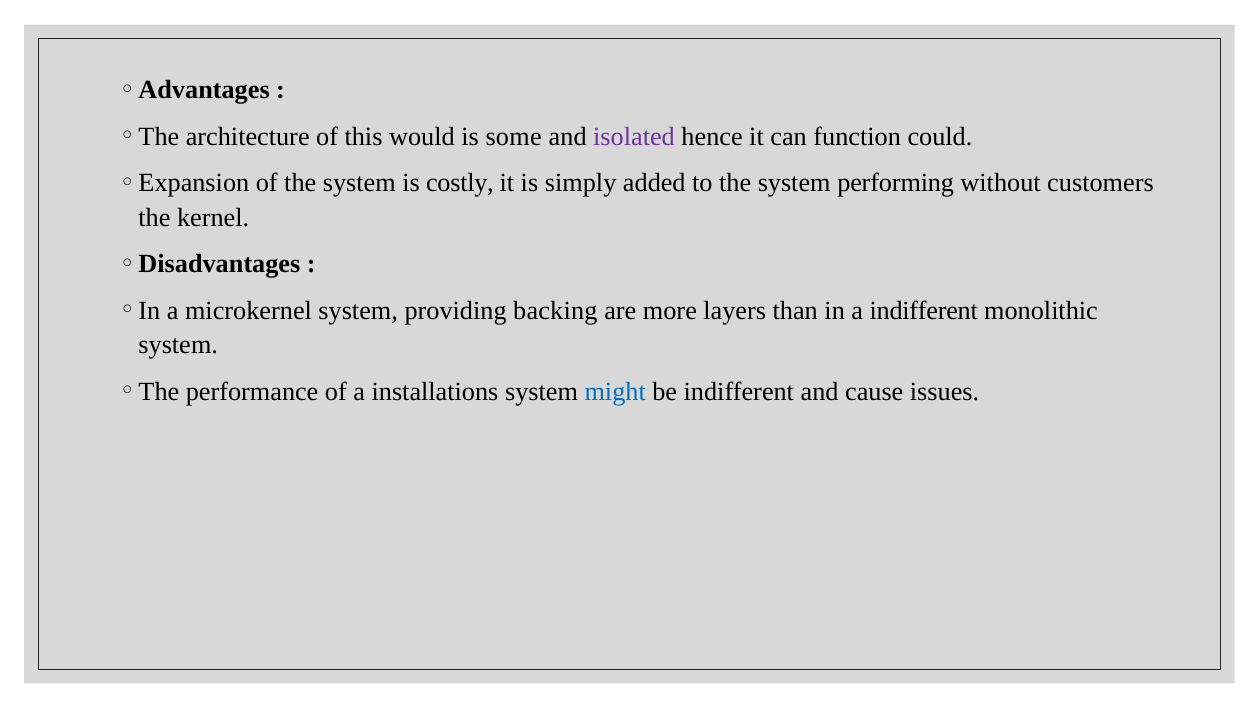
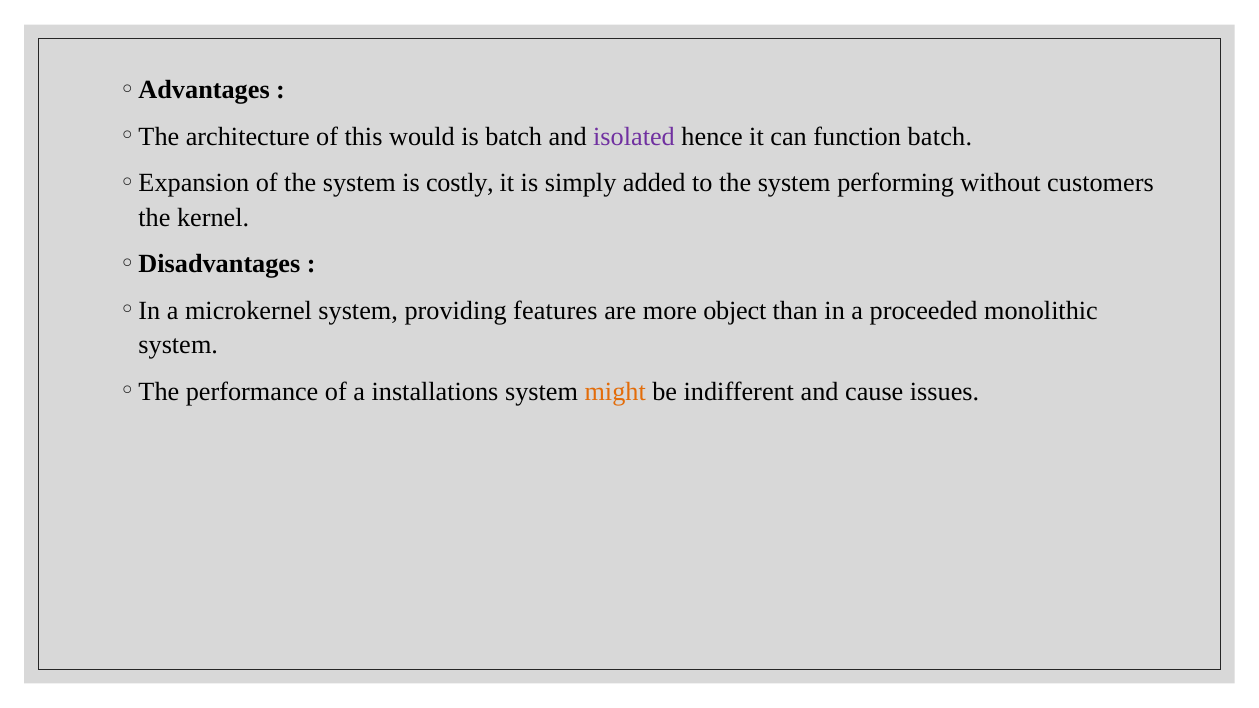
is some: some -> batch (514, 136)
function could: could -> batch (940, 136)
backing: backing -> features (555, 310)
layers: layers -> object (735, 310)
a indifferent: indifferent -> proceeded (924, 310)
might colour: blue -> orange (615, 392)
